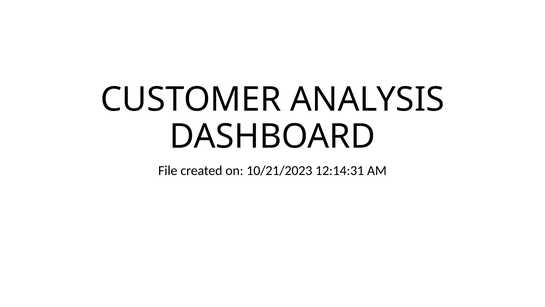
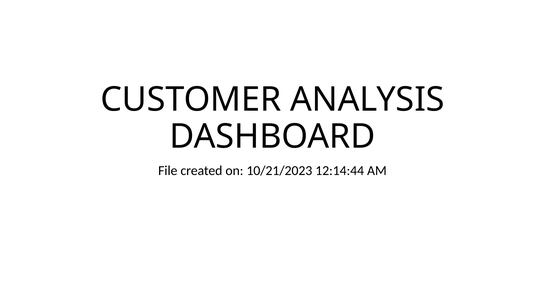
12:14:31: 12:14:31 -> 12:14:44 (340, 170)
